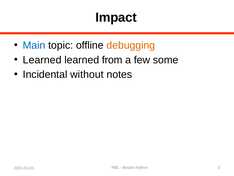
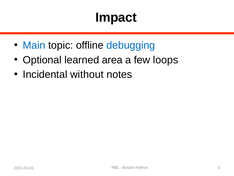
debugging colour: orange -> blue (131, 45)
Learned: Learned -> Optional (42, 60)
from: from -> area (112, 60)
some: some -> loops (166, 60)
